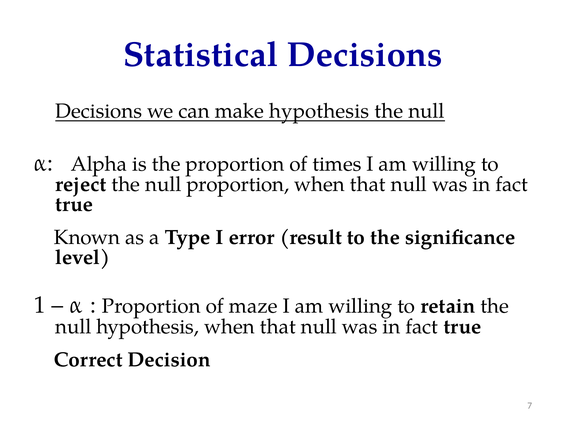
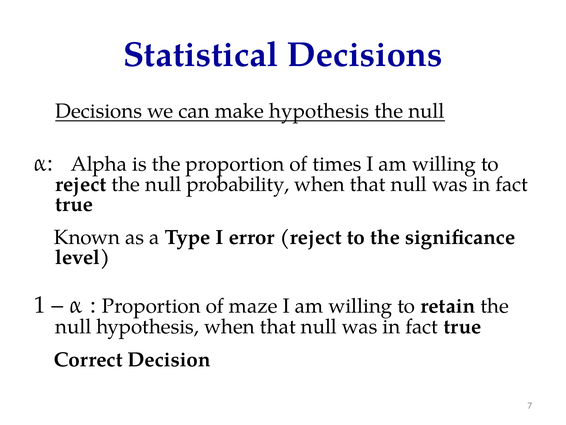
null proportion: proportion -> probability (238, 184)
error result: result -> reject (311, 237)
